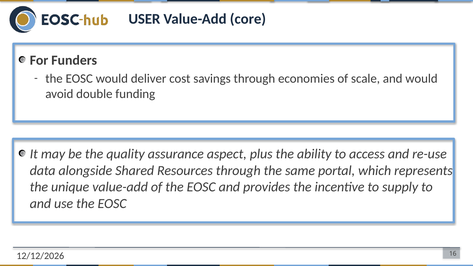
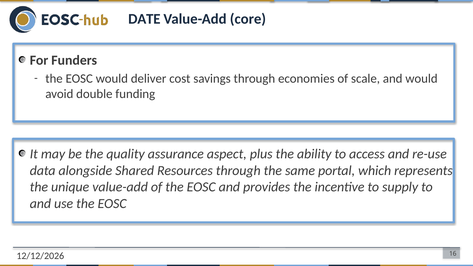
USER: USER -> DATE (144, 19)
